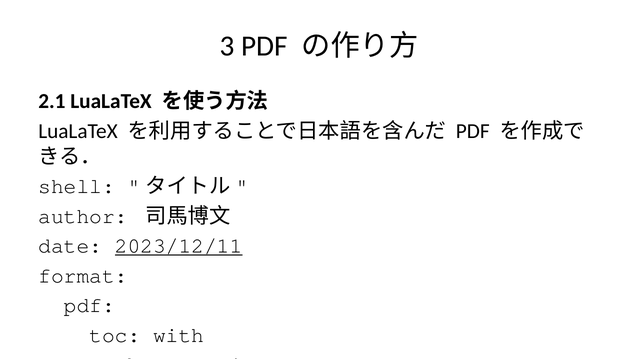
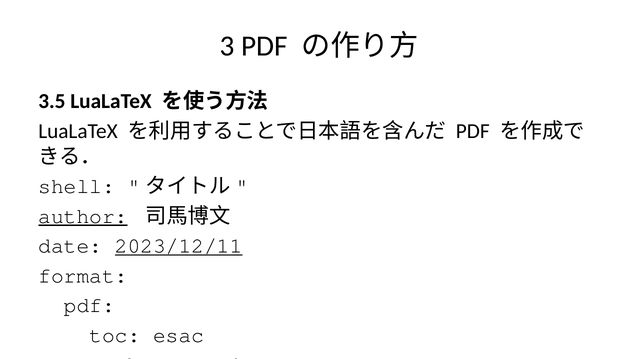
2.1: 2.1 -> 3.5 (52, 101)
author underline: none -> present (83, 216)
toc with: with -> esac (179, 335)
